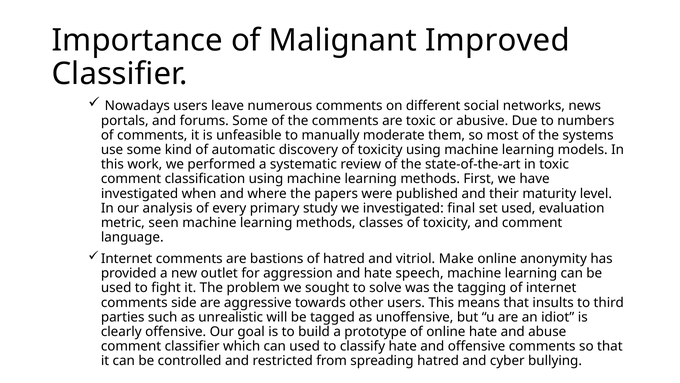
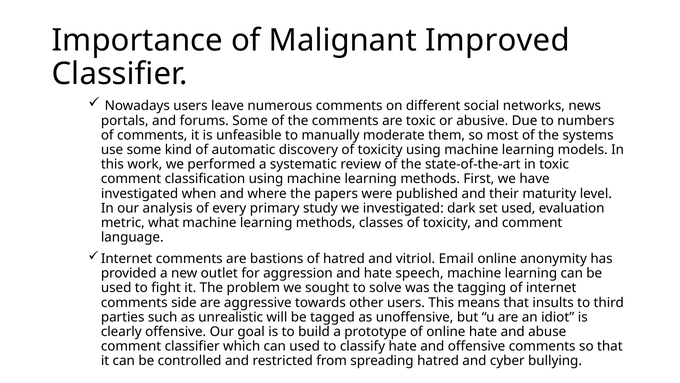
final: final -> dark (461, 208)
seen: seen -> what (164, 222)
Make: Make -> Email (456, 259)
